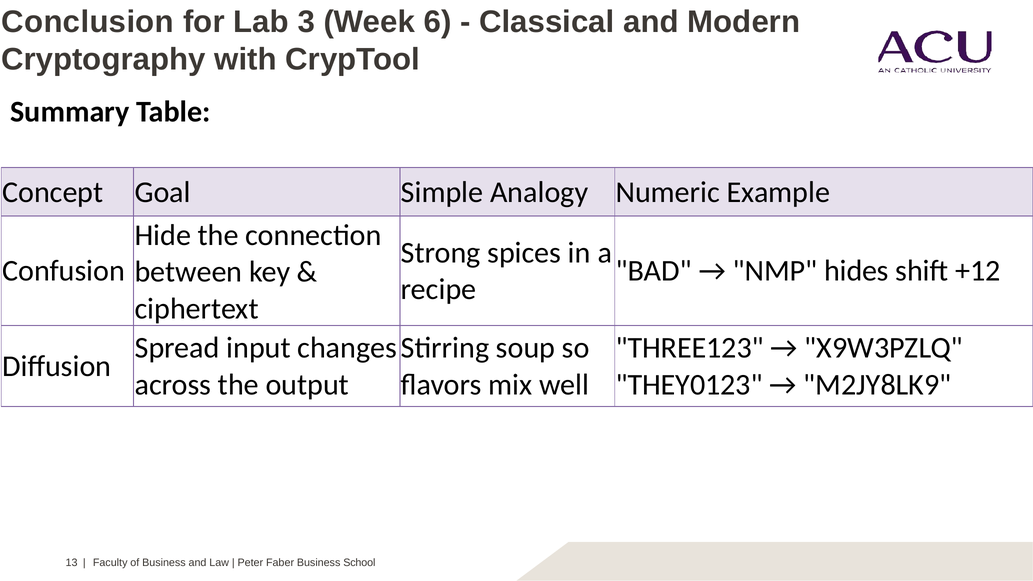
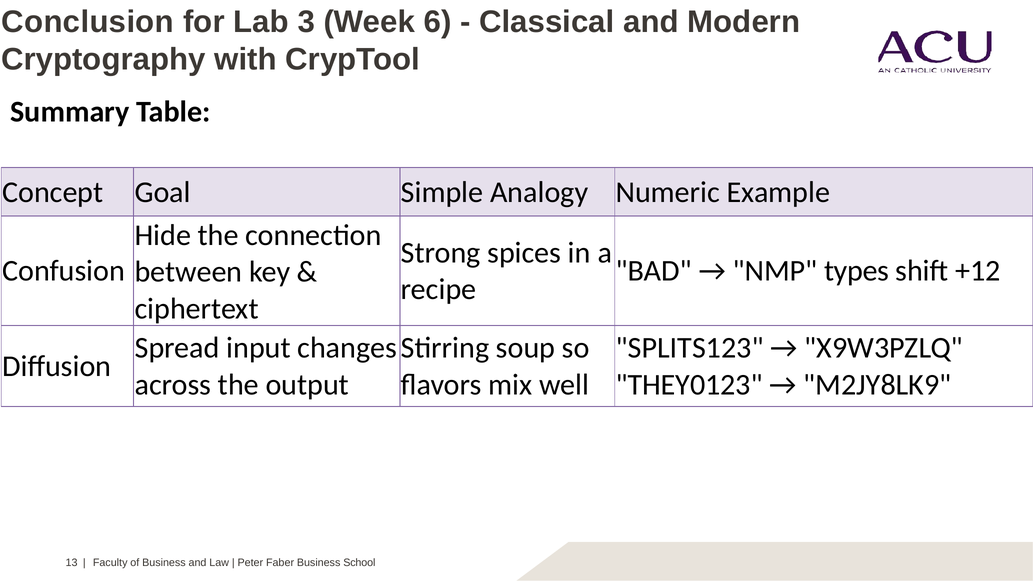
hides: hides -> types (857, 271)
THREE123: THREE123 -> SPLITS123 (690, 348)
